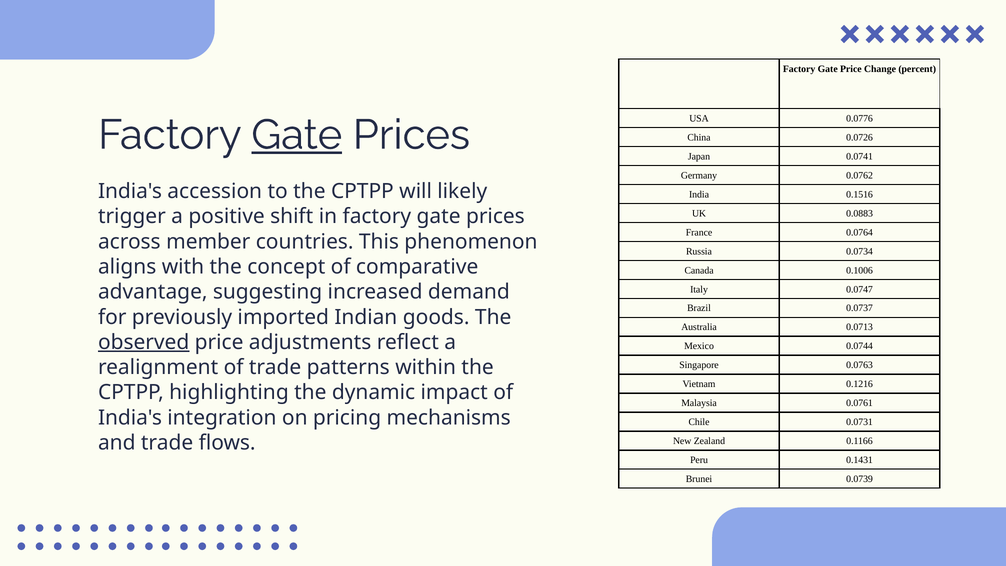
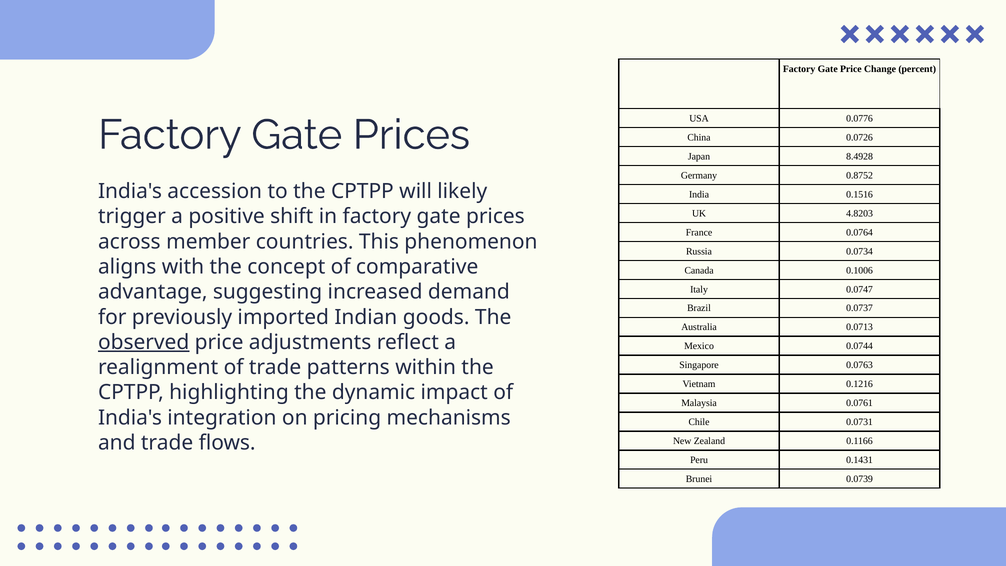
Gate underline: present -> none (297, 135)
0.0741: 0.0741 -> 8.4928 (860, 156)
0.0762: 0.0762 -> 0.8752 (860, 175)
0.0883: 0.0883 -> 4.8203 (860, 213)
